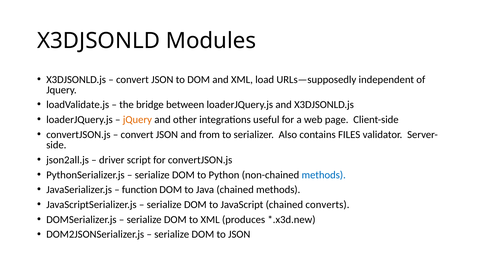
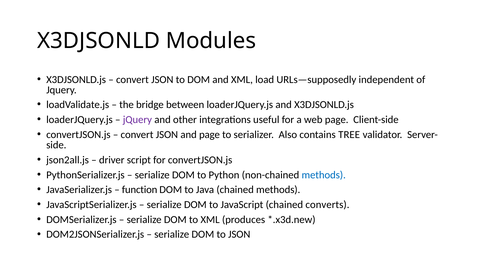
jQuery colour: orange -> purple (137, 120)
and from: from -> page (209, 135)
FILES: FILES -> TREE (349, 135)
